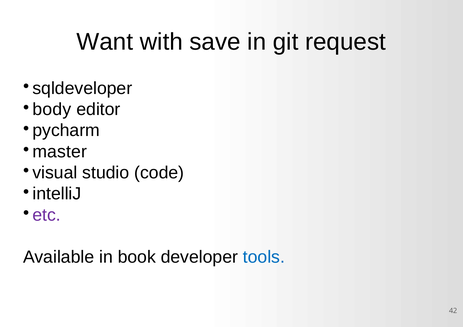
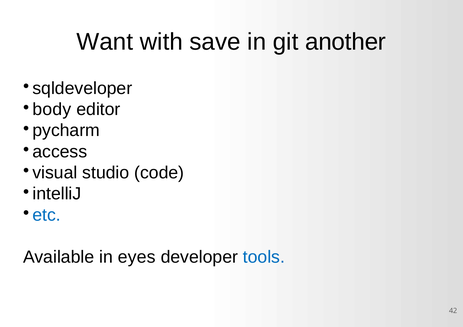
request: request -> another (346, 42)
master: master -> access (60, 152)
etc colour: purple -> blue (47, 215)
book: book -> eyes (137, 257)
